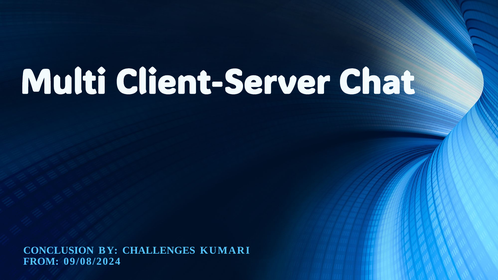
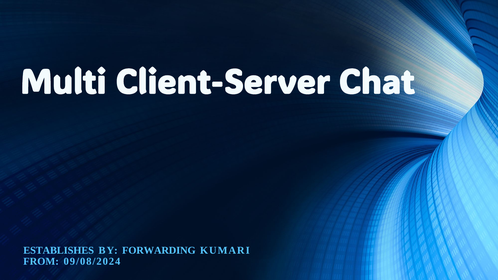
CONCLUSION: CONCLUSION -> ESTABLISHES (59, 251)
CHALLENGES: CHALLENGES -> FORWARDING (159, 251)
